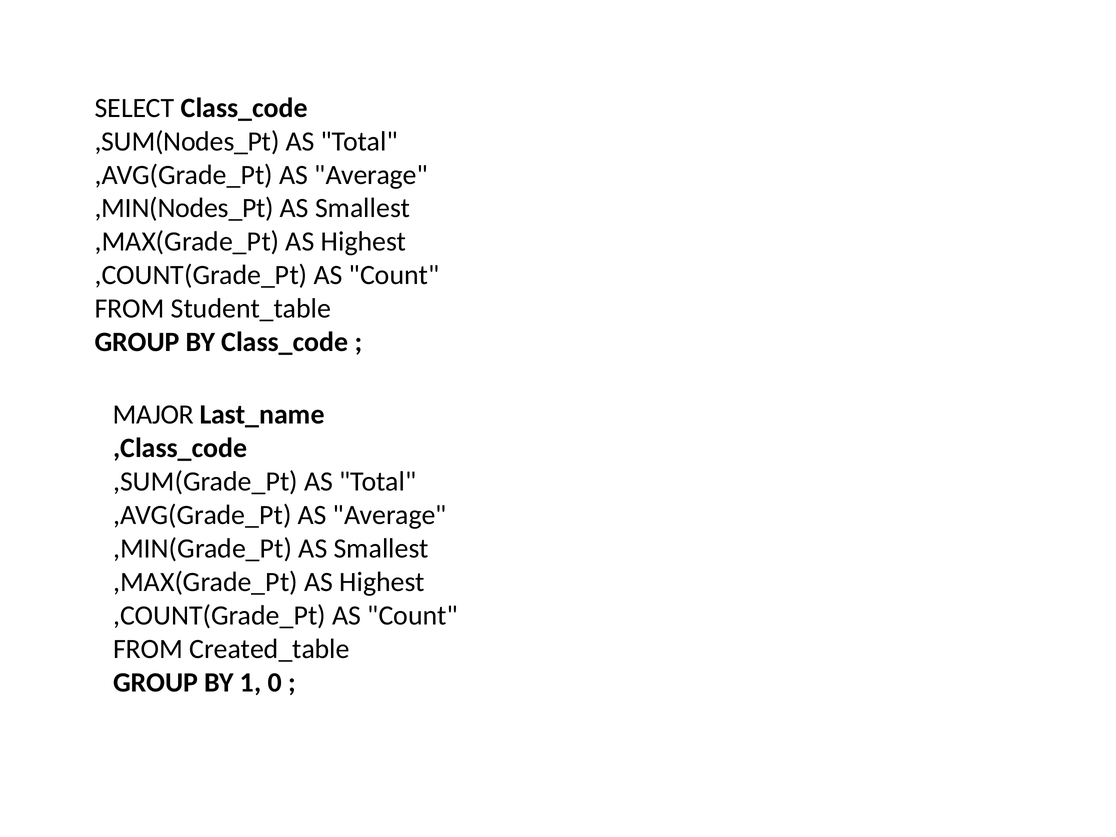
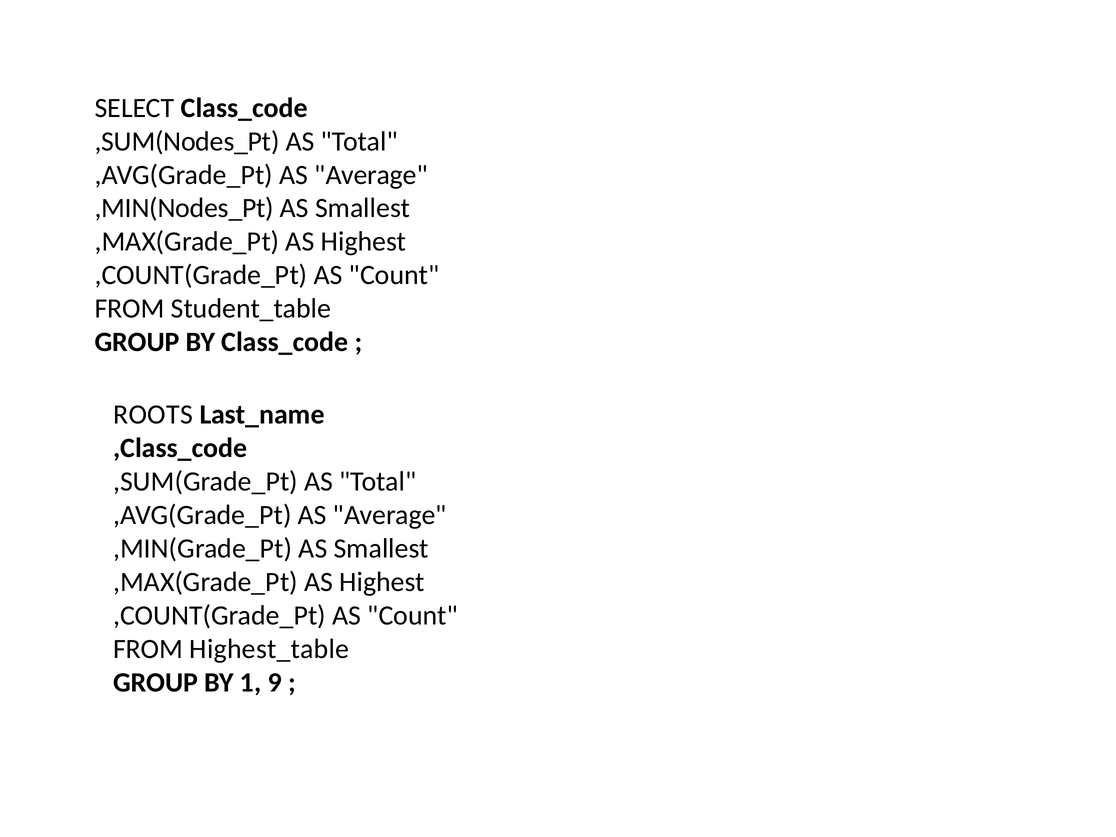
MAJOR: MAJOR -> ROOTS (153, 415)
Created_table: Created_table -> Highest_table (269, 649)
0: 0 -> 9 (275, 683)
